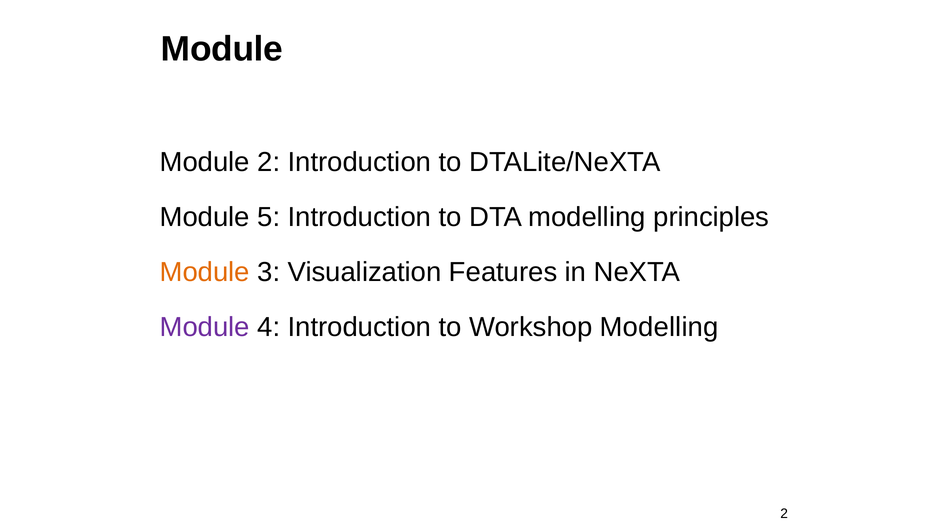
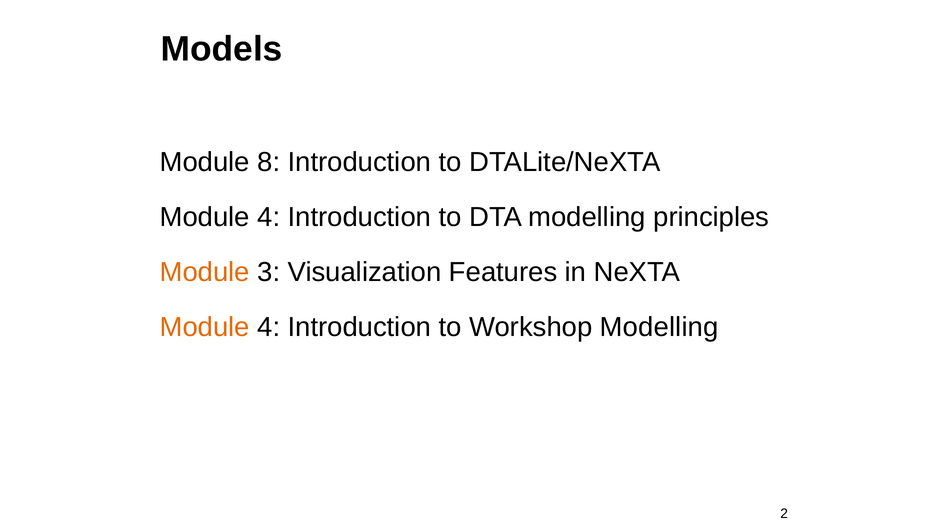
Module: Module -> Models (222, 49)
Module 2: 2 -> 8 (269, 162)
5: 5 -> 4 (269, 217)
Module colour: purple -> orange (205, 327)
